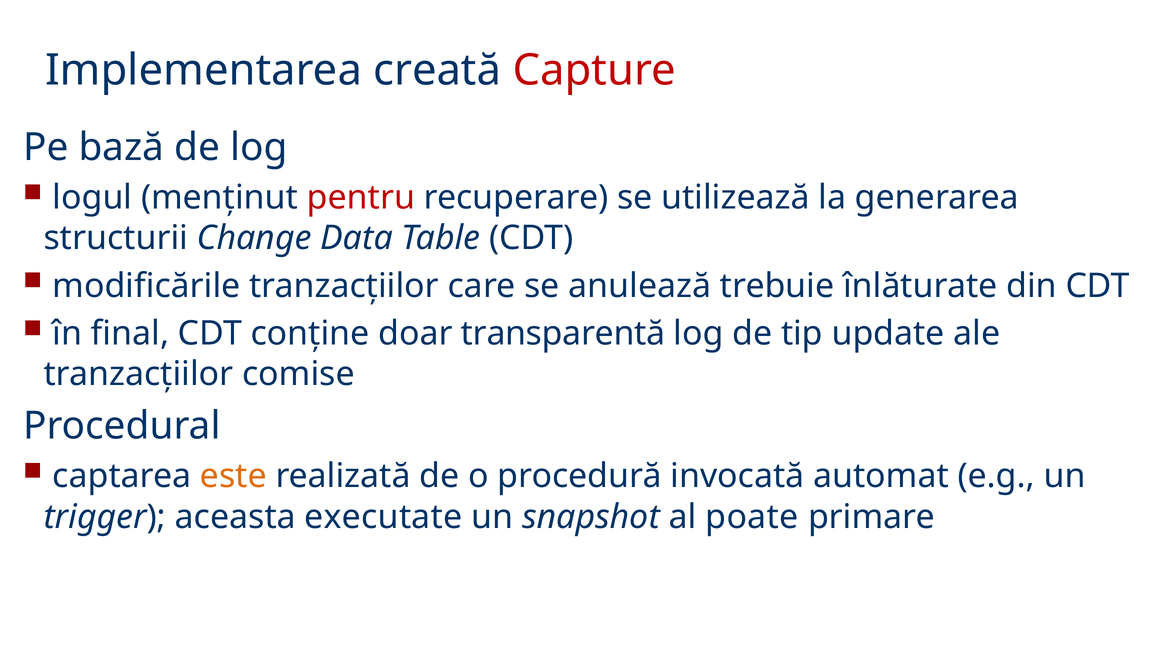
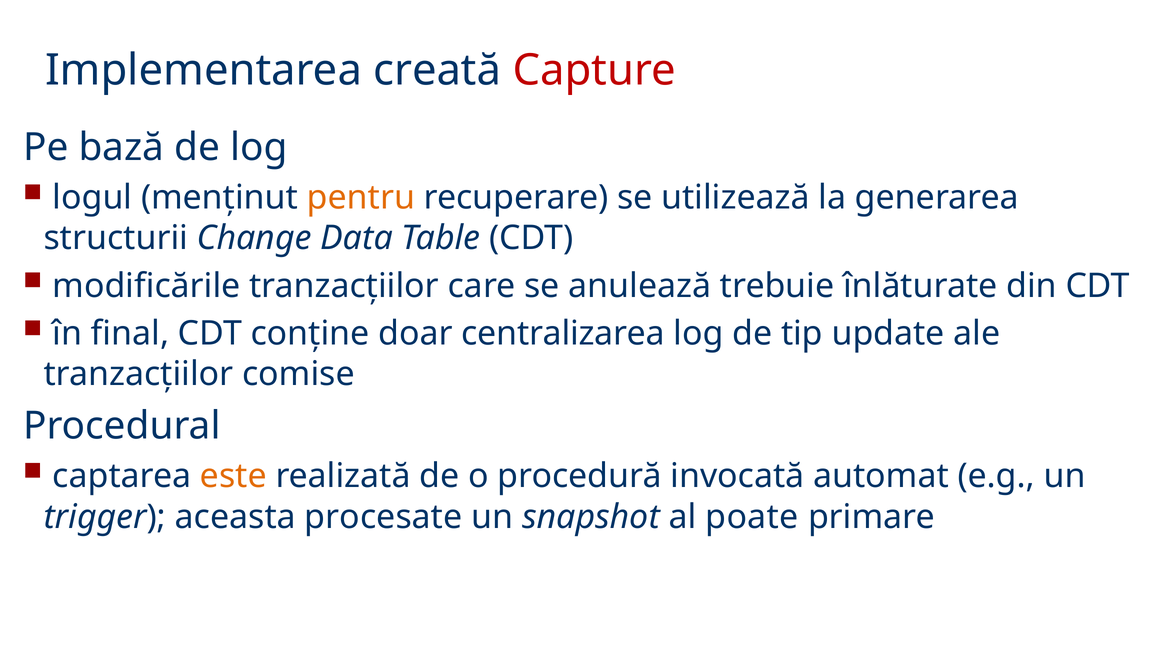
pentru colour: red -> orange (361, 197)
transparentă: transparentă -> centralizarea (563, 333)
executate: executate -> procesate (383, 517)
